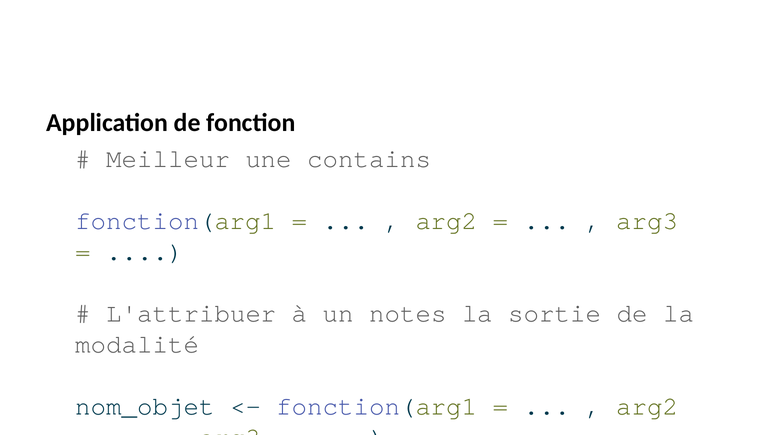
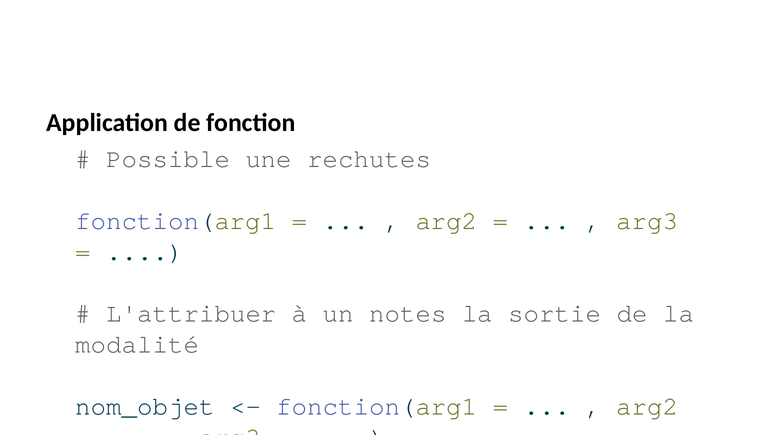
Meilleur: Meilleur -> Possible (168, 159)
contains: contains -> rechutes (369, 159)
